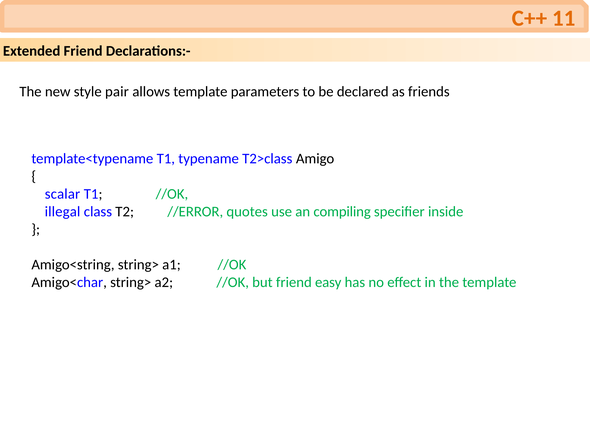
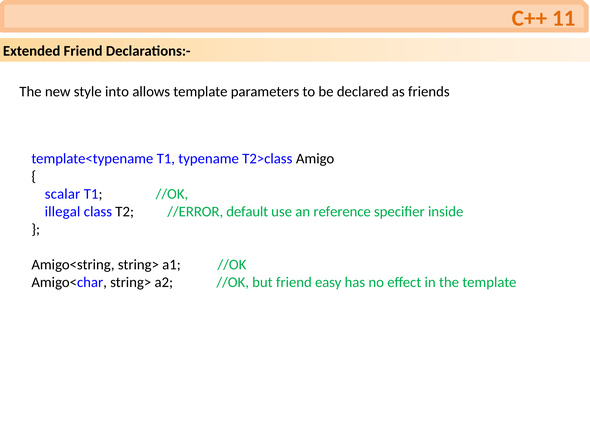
pair: pair -> into (117, 92)
quotes: quotes -> default (247, 212)
compiling: compiling -> reference (342, 212)
